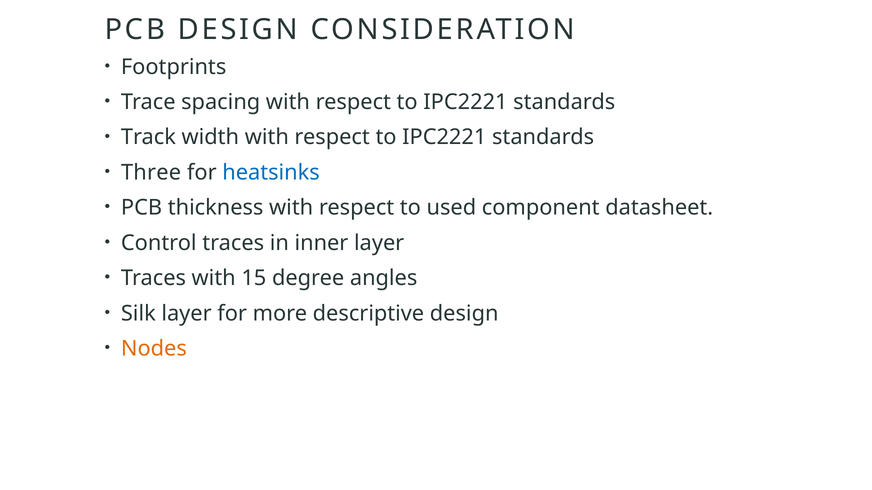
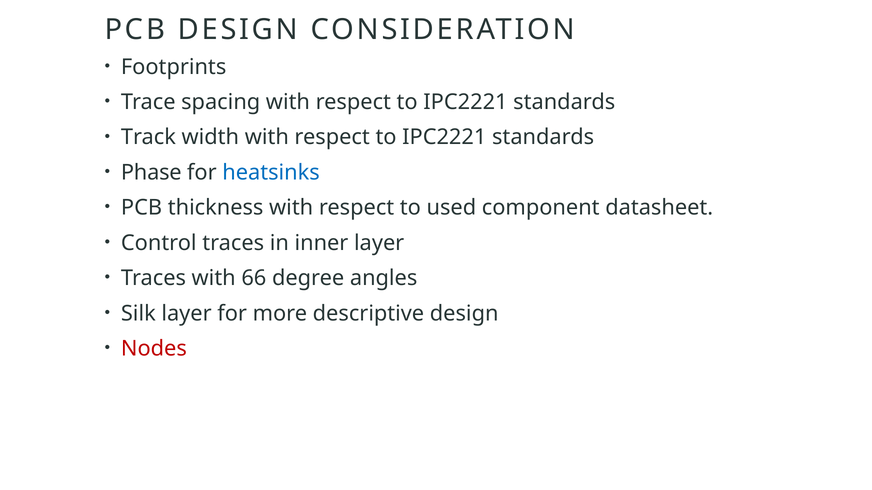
Three: Three -> Phase (151, 173)
15: 15 -> 66 (254, 278)
Nodes colour: orange -> red (154, 349)
